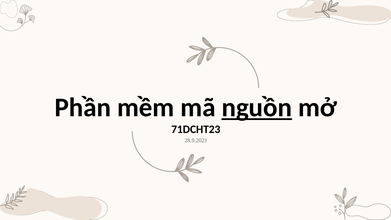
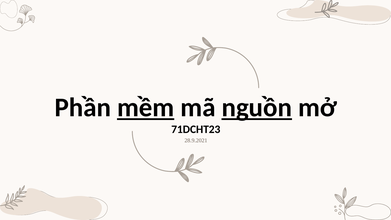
mềm underline: none -> present (146, 107)
